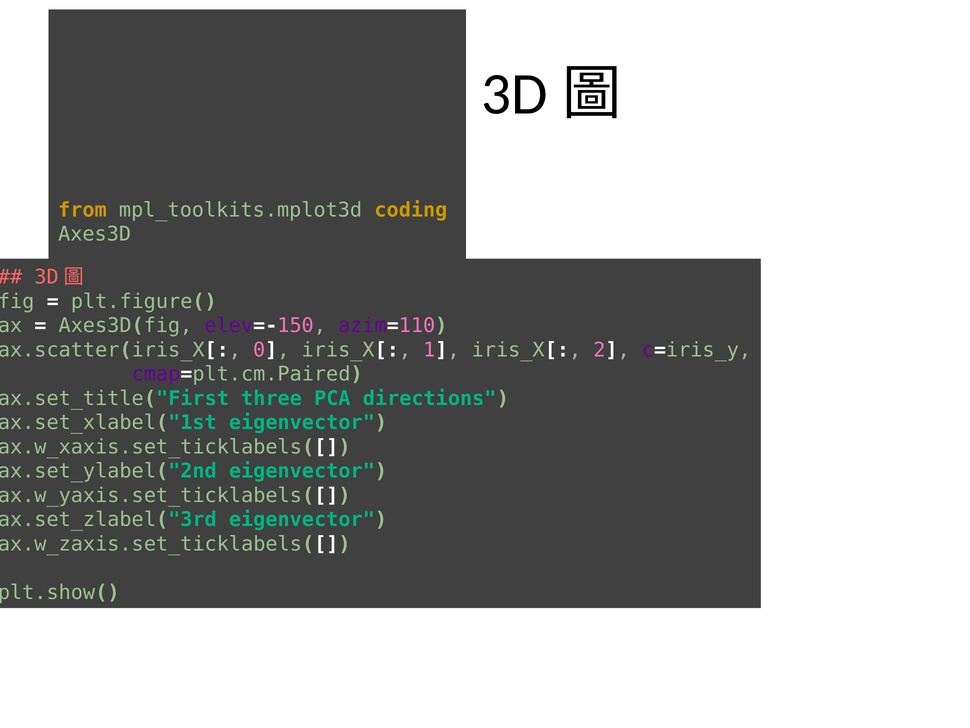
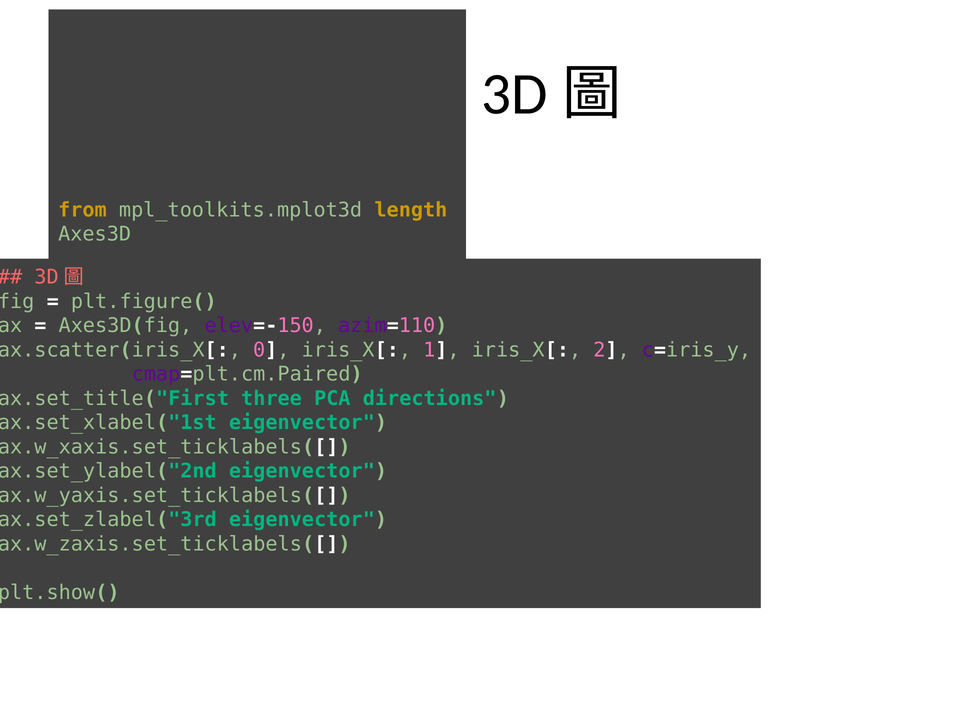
coding: coding -> length (411, 210)
